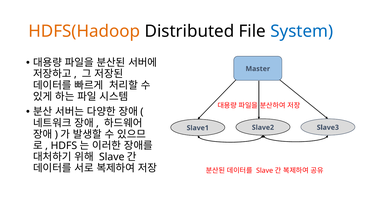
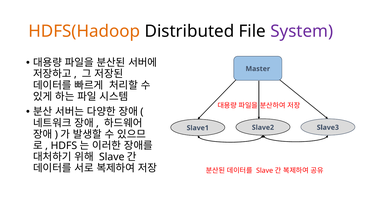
System colour: blue -> purple (302, 31)
